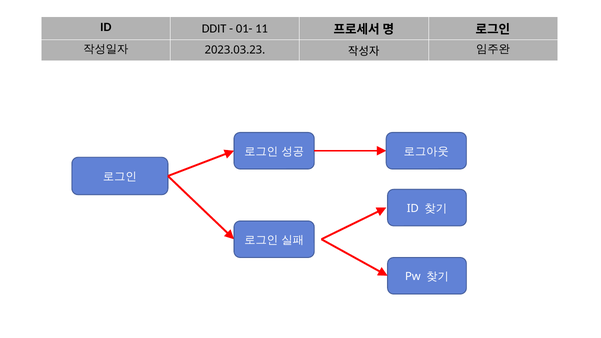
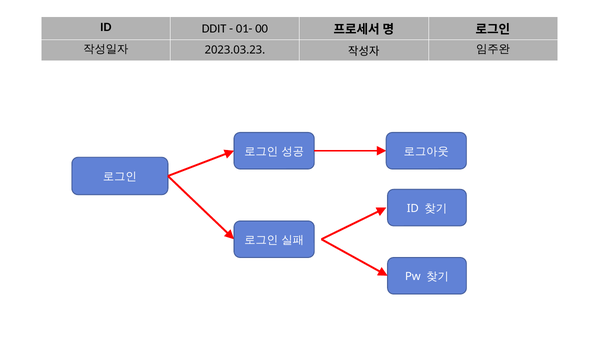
11: 11 -> 00 (262, 28)
